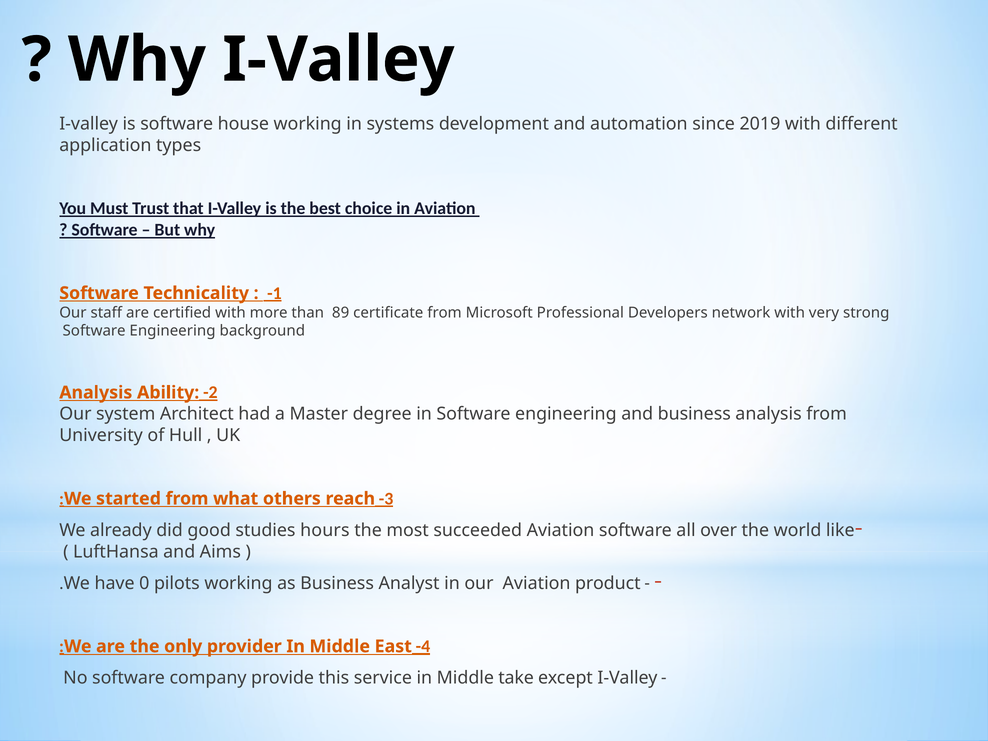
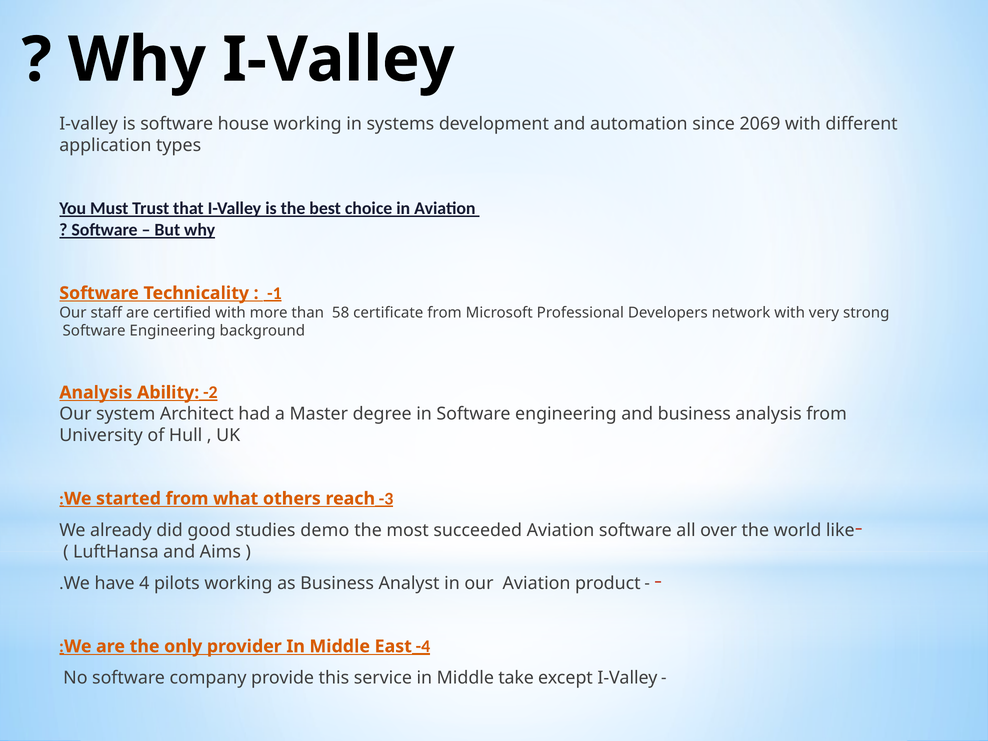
2019: 2019 -> 2069 (760, 124)
89: 89 -> 58 (341, 313)
hours: hours -> demo (325, 530)
have 0: 0 -> 4 (144, 583)
